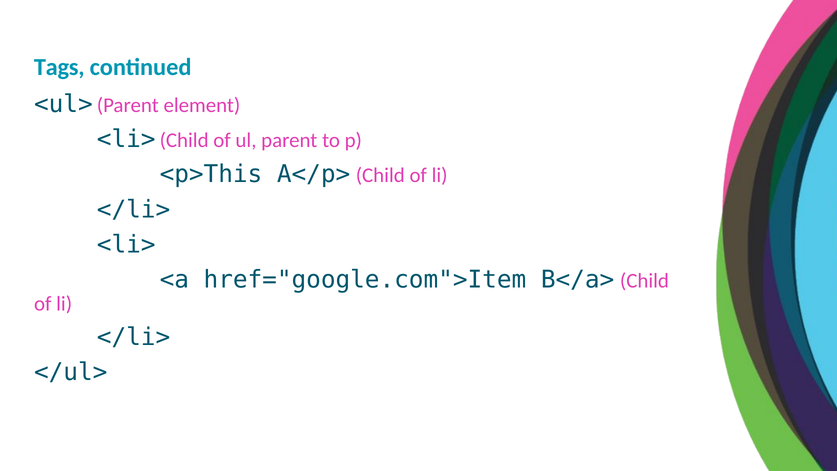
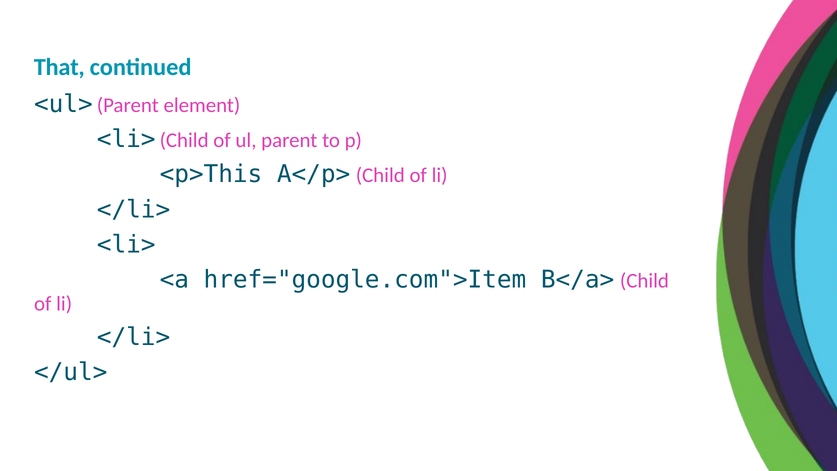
Tags: Tags -> That (59, 67)
